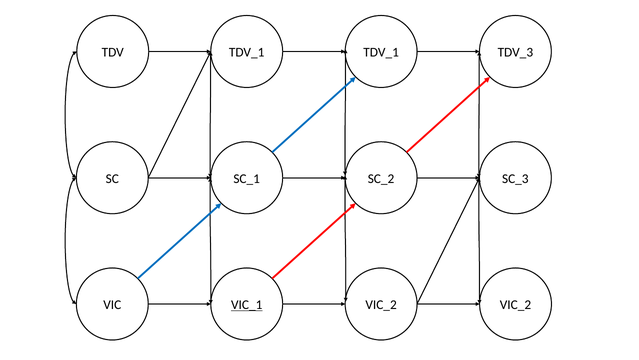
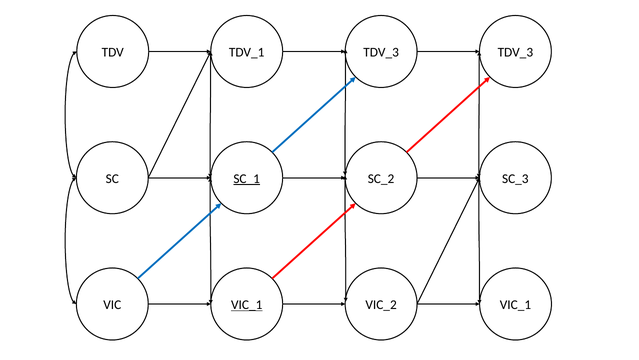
TDV_1 TDV_1: TDV_1 -> TDV_3 (381, 52)
SC_1 underline: none -> present (247, 178)
VIC_2 VIC_2: VIC_2 -> VIC_1 (516, 304)
